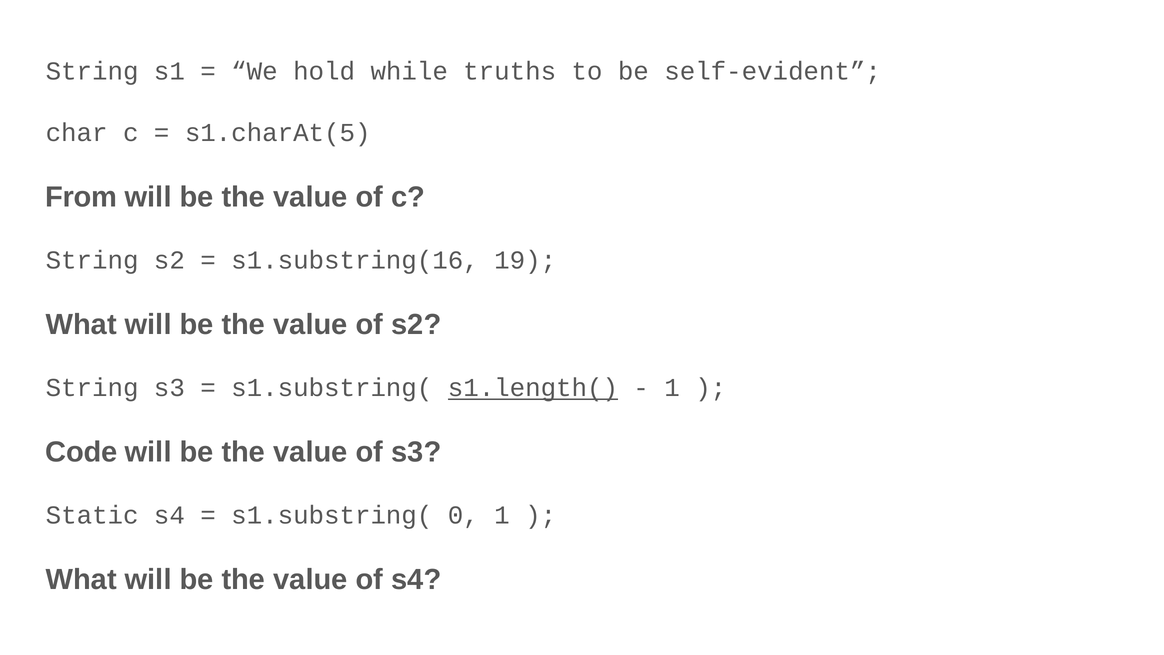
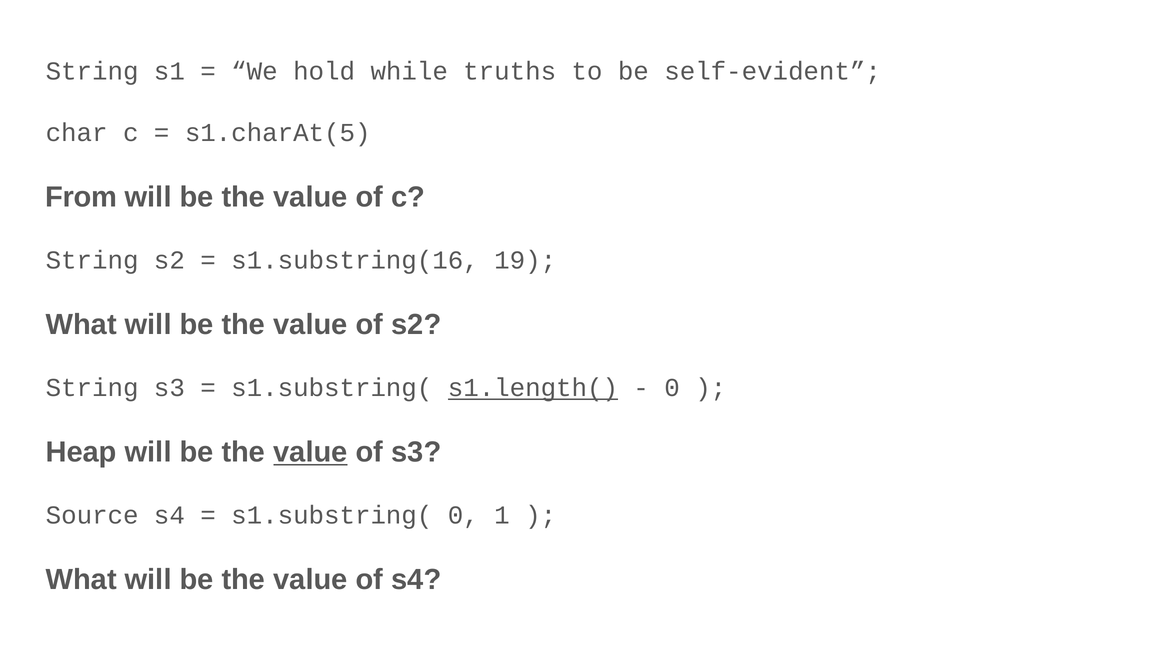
1: 1 -> 0 (672, 388)
Code: Code -> Heap (81, 452)
value underline: none -> present (310, 452)
Static: Static -> Source (92, 515)
